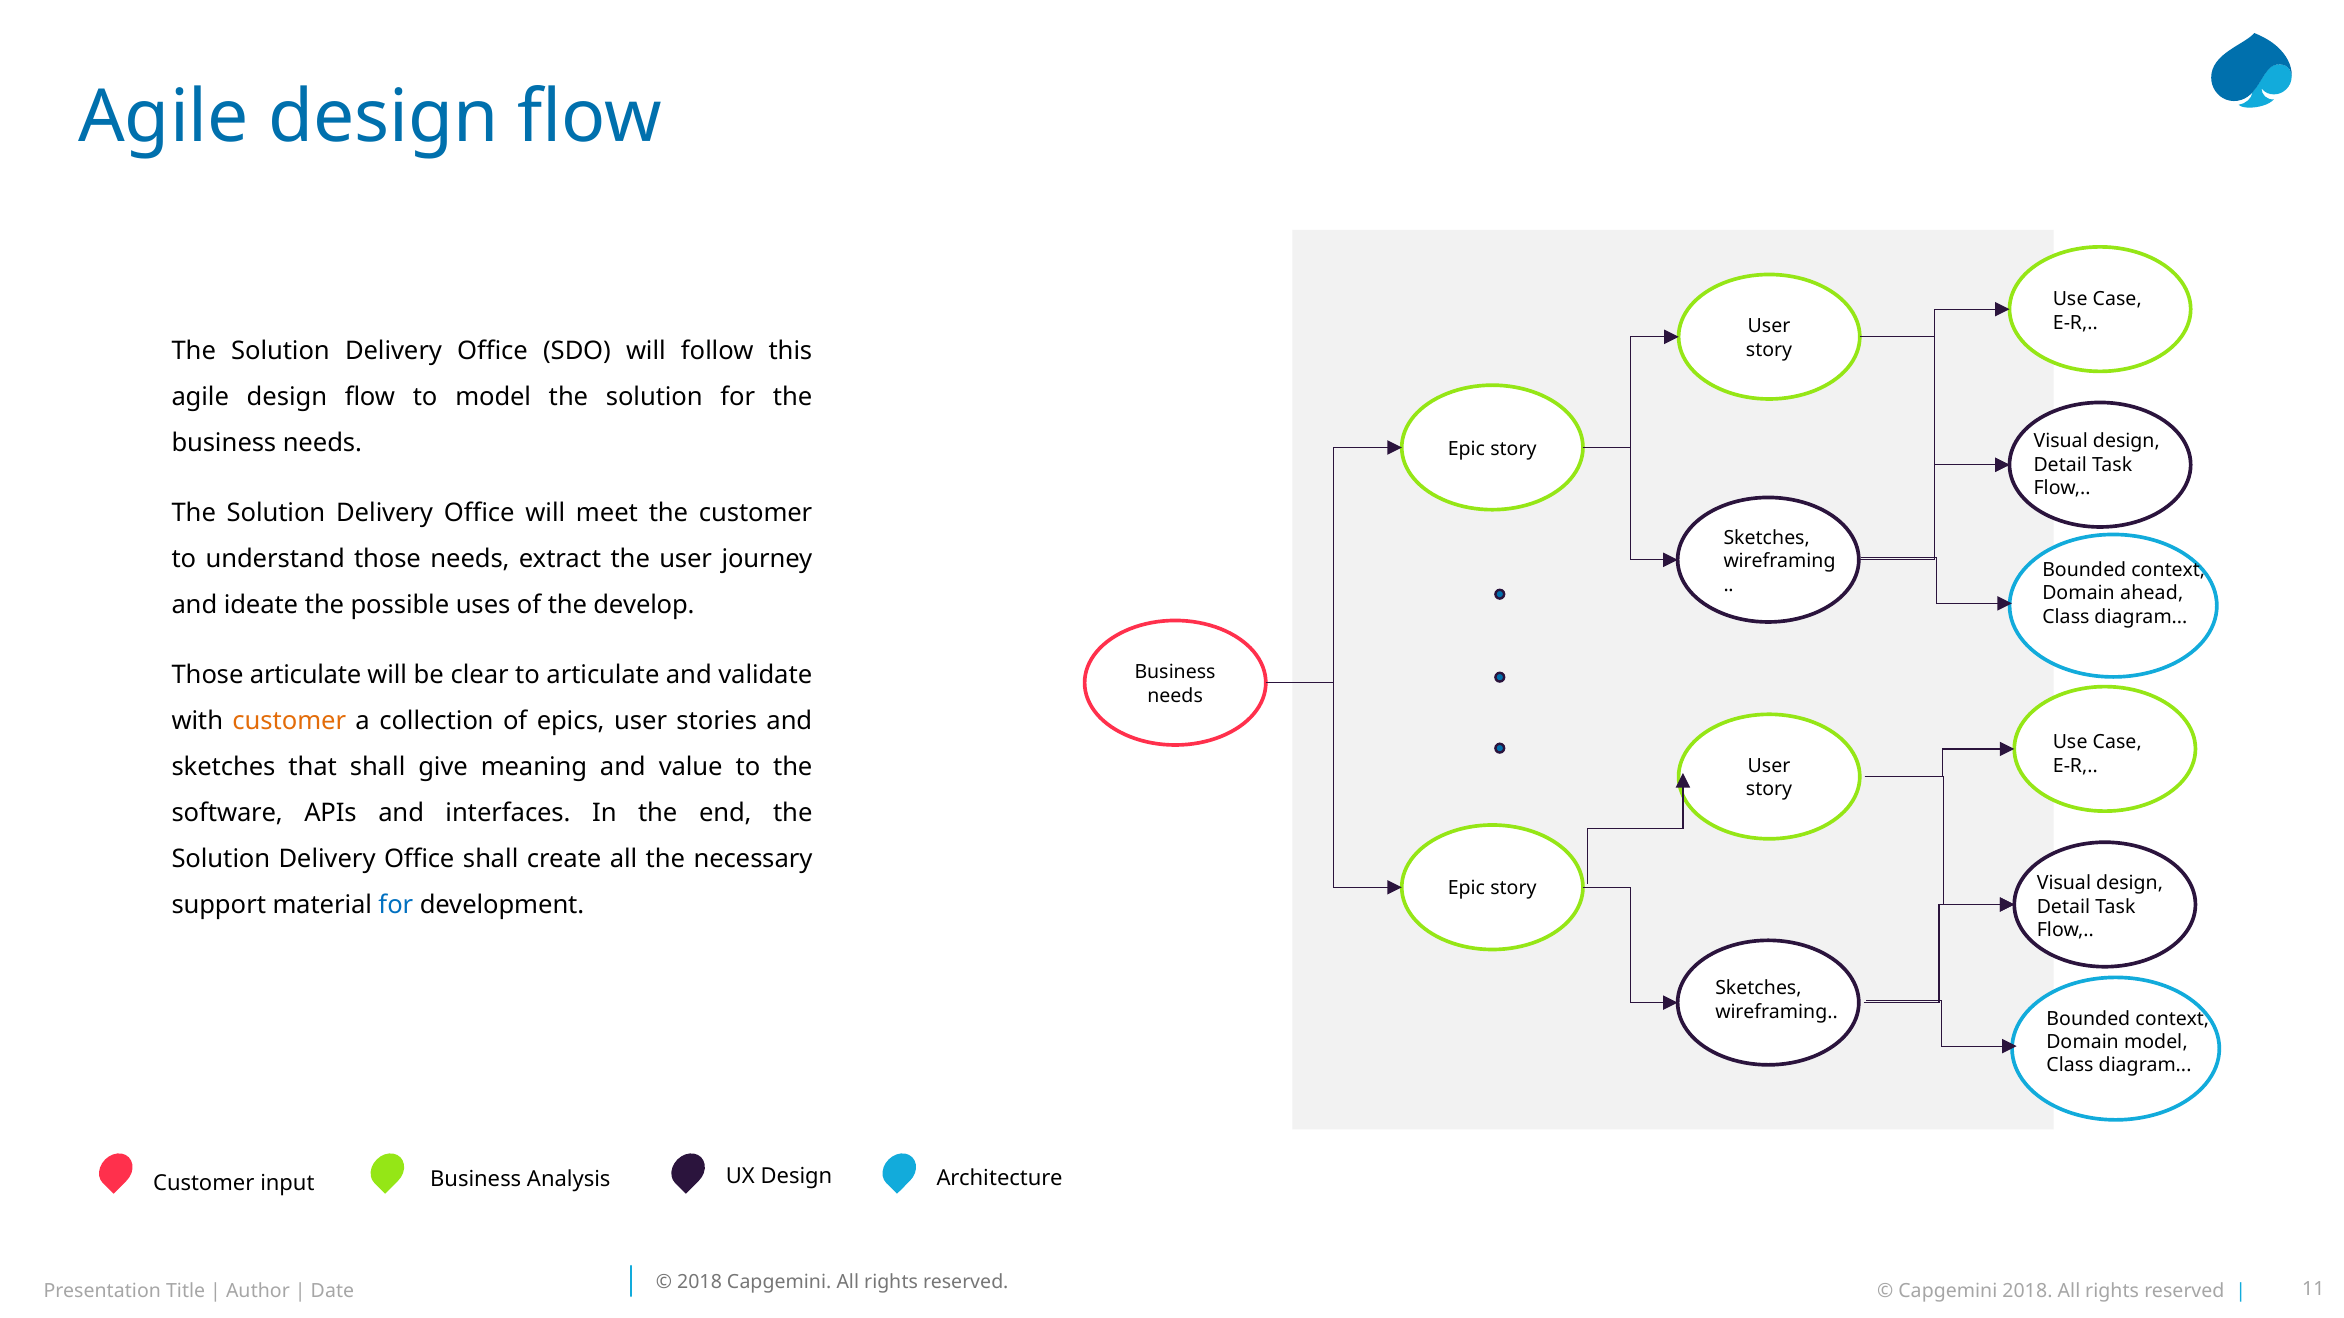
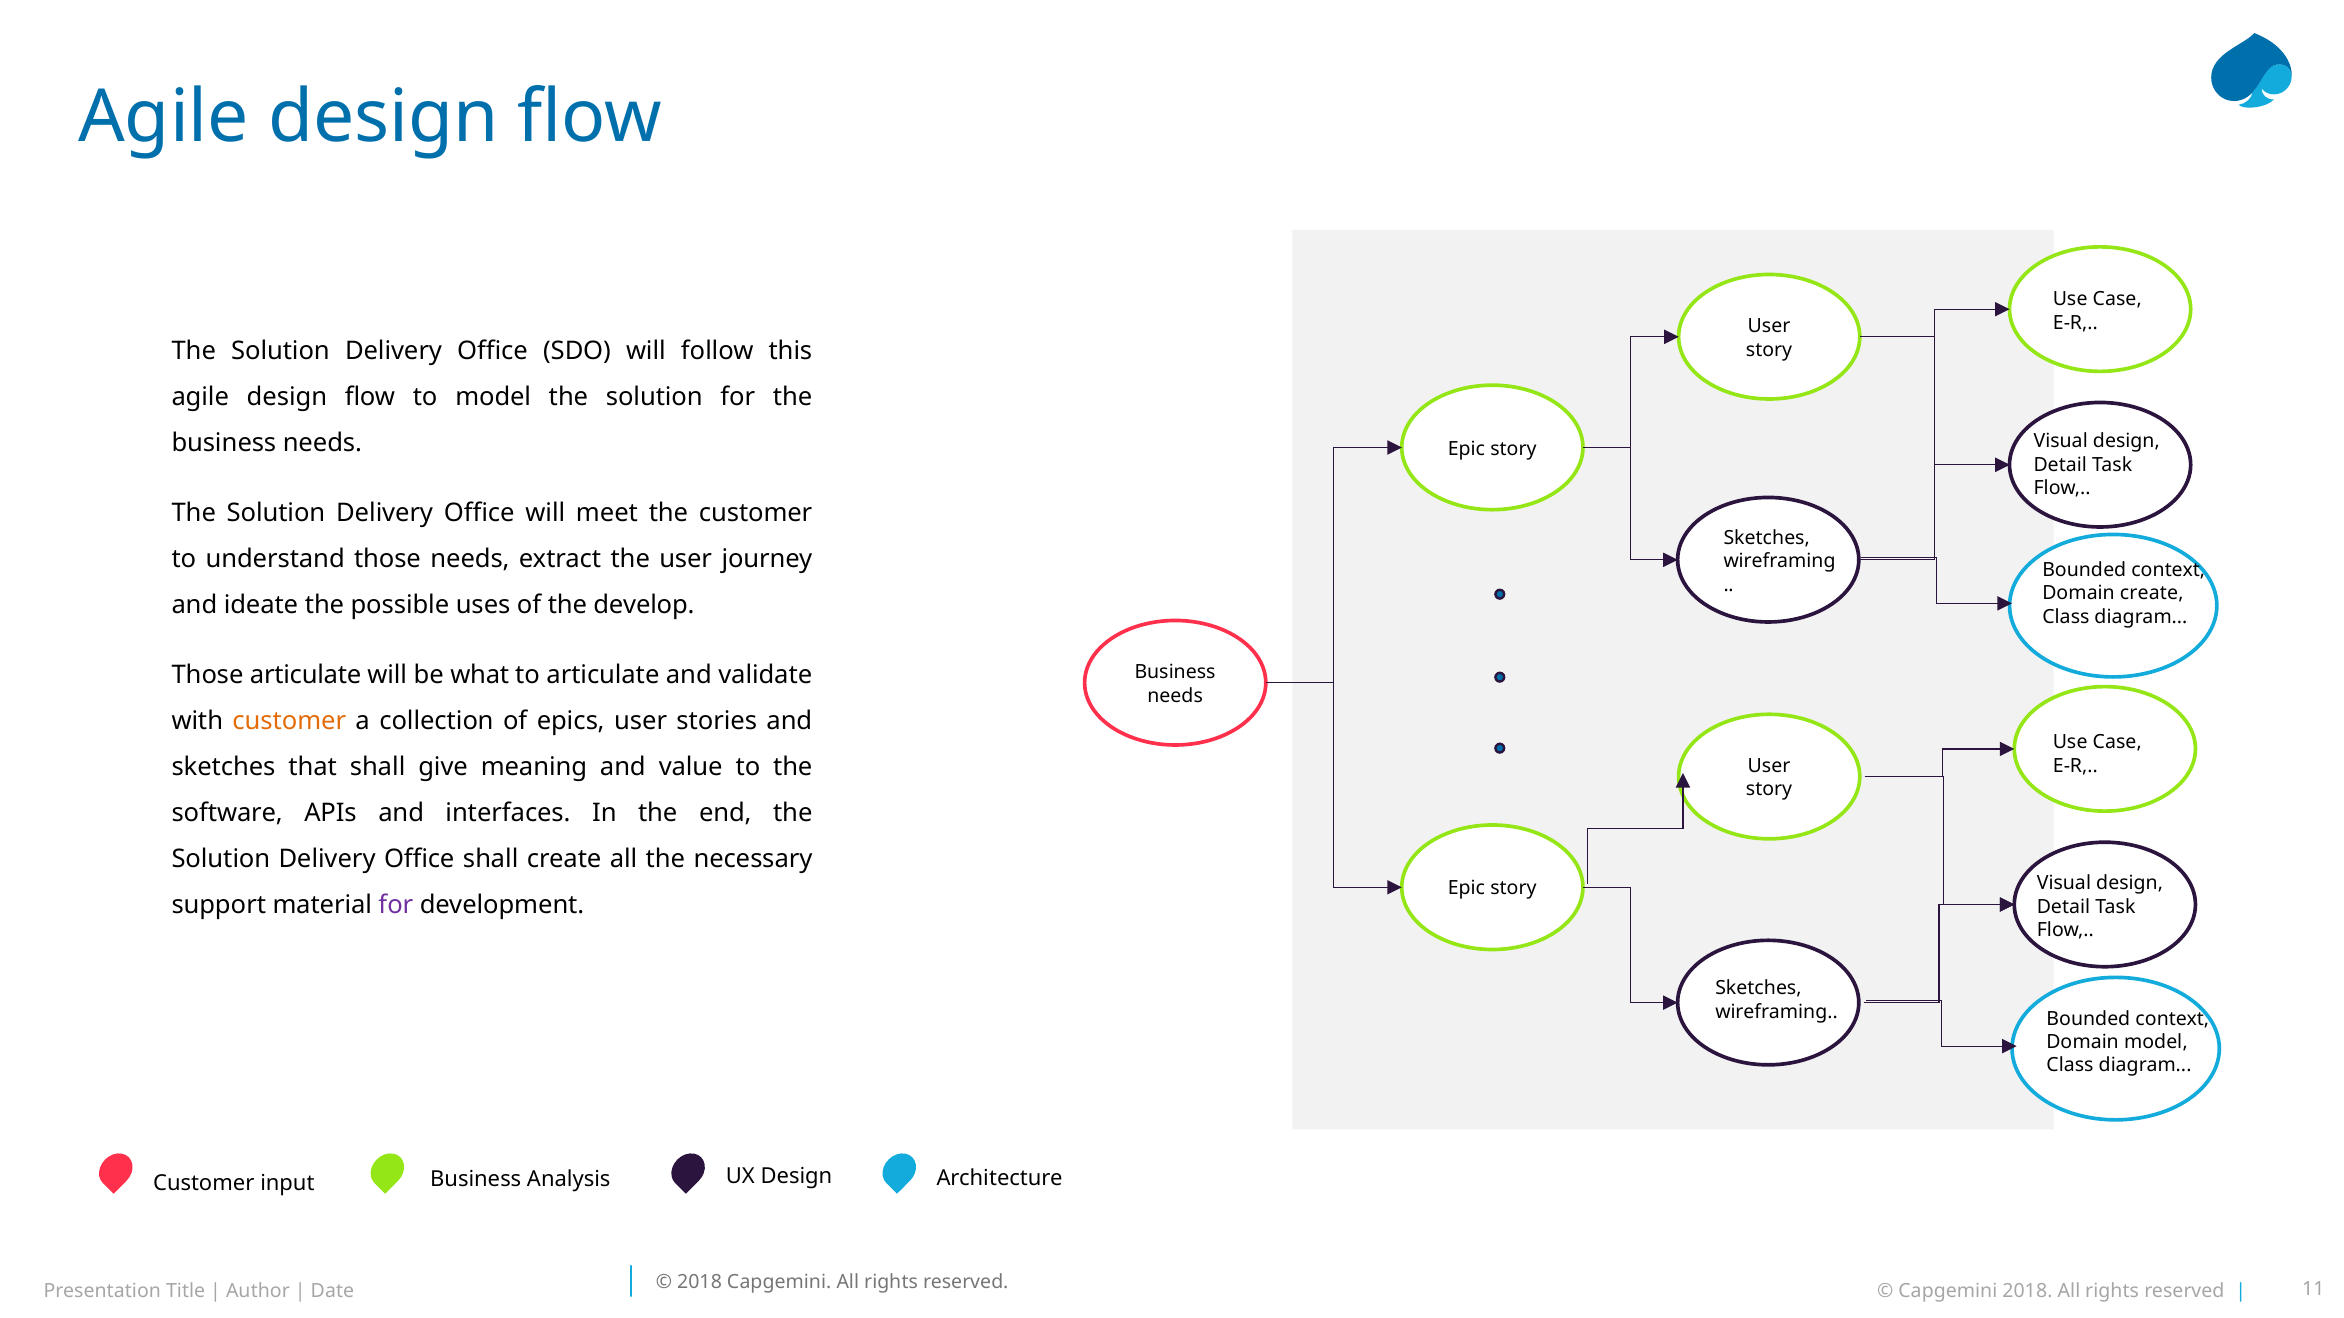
Domain ahead: ahead -> create (2152, 594)
clear: clear -> what (480, 676)
for colour: blue -> purple (396, 905)
